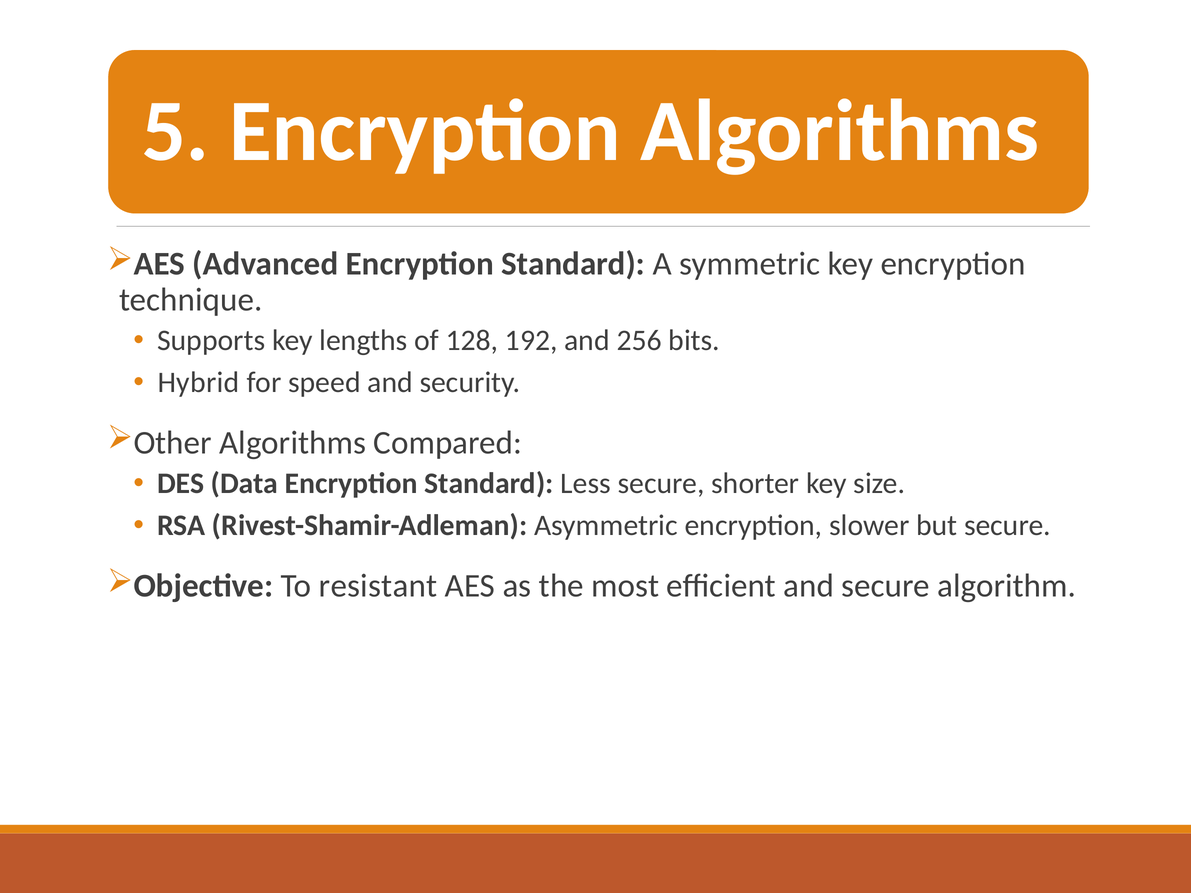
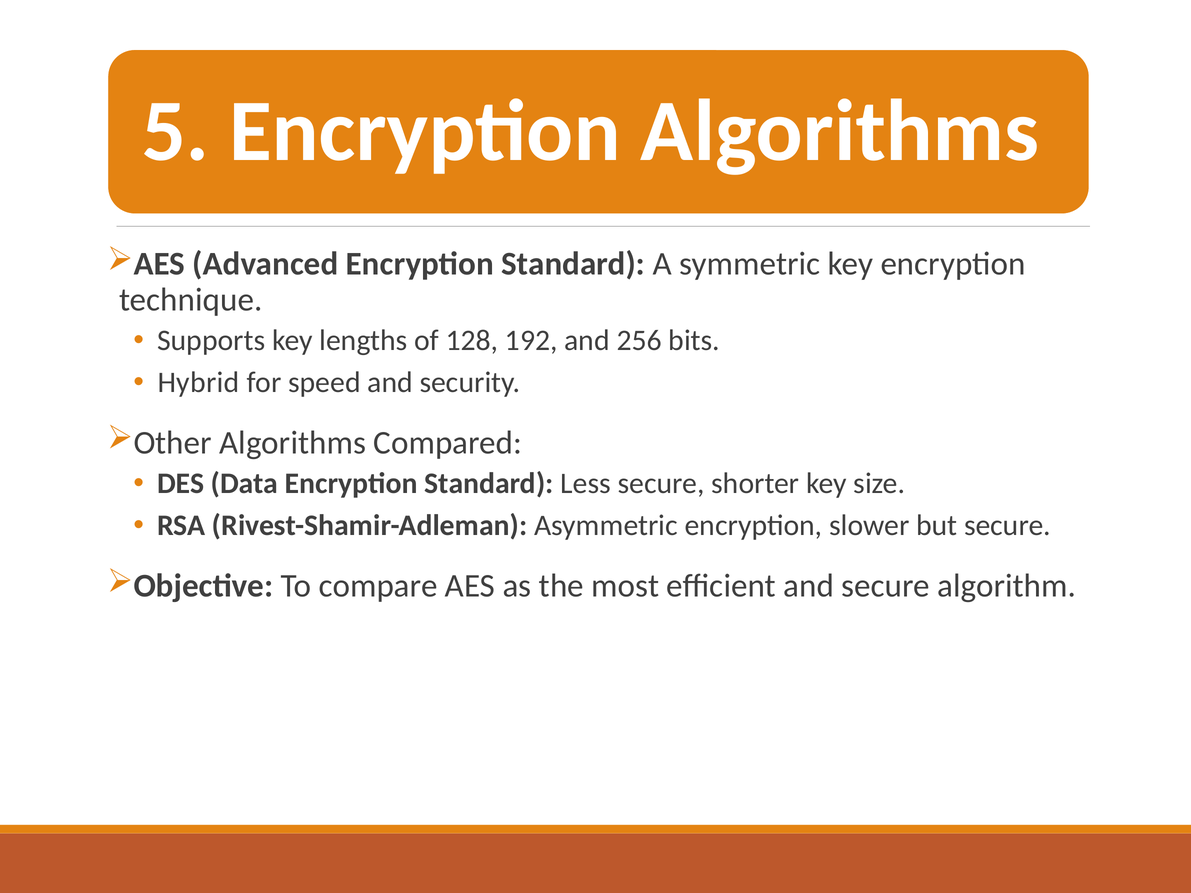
resistant: resistant -> compare (378, 586)
